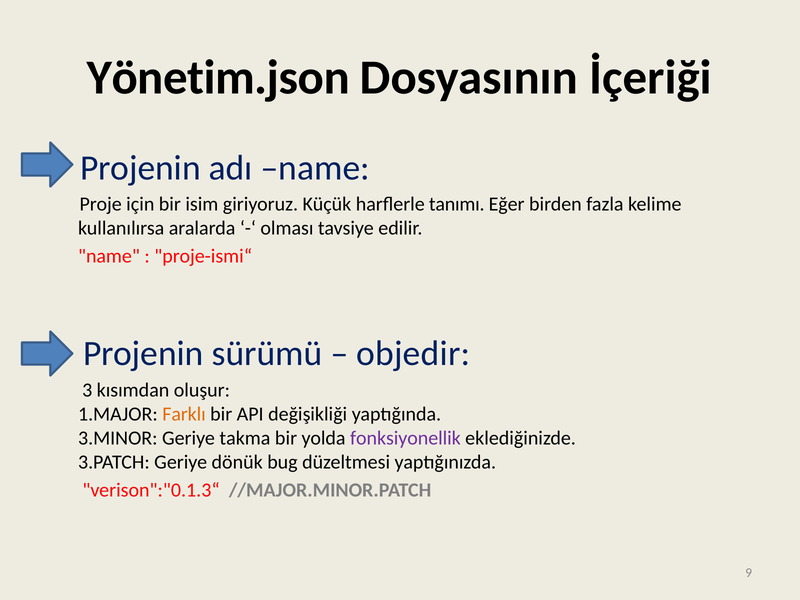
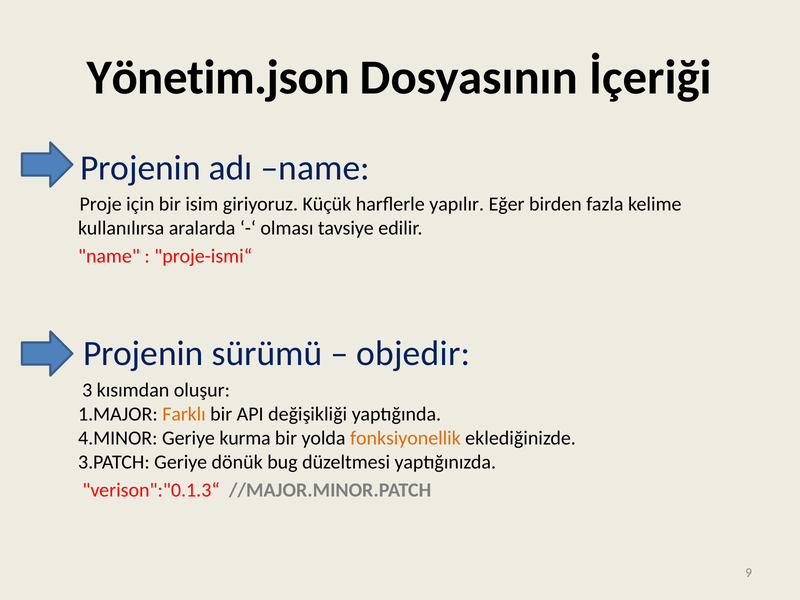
tanımı: tanımı -> yapılır (457, 204)
3.MINOR: 3.MINOR -> 4.MINOR (118, 438)
takma: takma -> kurma (245, 438)
fonksiyonellik colour: purple -> orange (405, 438)
